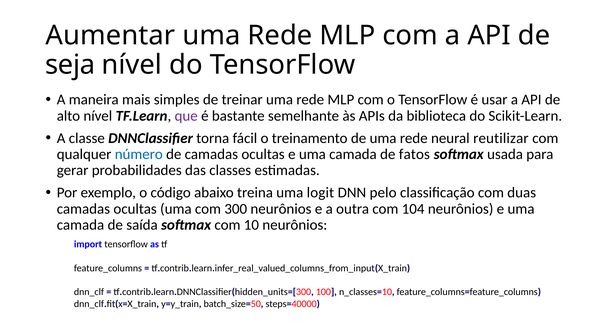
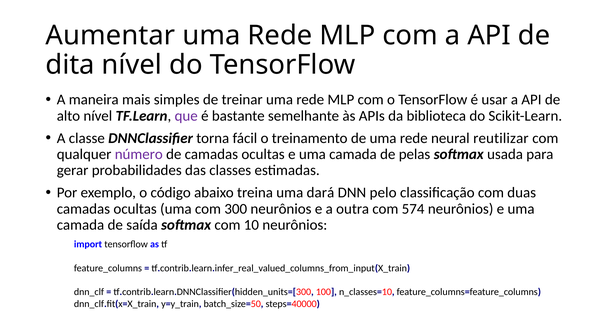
seja: seja -> dita (70, 65)
número colour: blue -> purple (139, 154)
fatos: fatos -> pelas (415, 154)
logit: logit -> dará (320, 193)
104: 104 -> 574 (413, 209)
